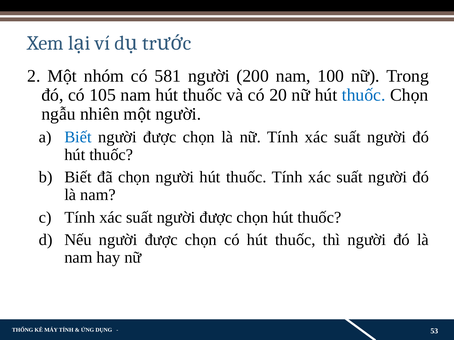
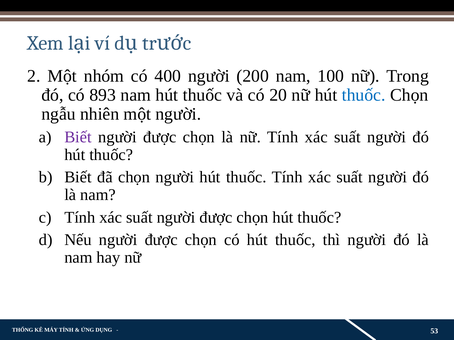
581: 581 -> 400 (168, 76)
105: 105 -> 893 (103, 95)
Biết colour: blue -> purple (78, 137)
